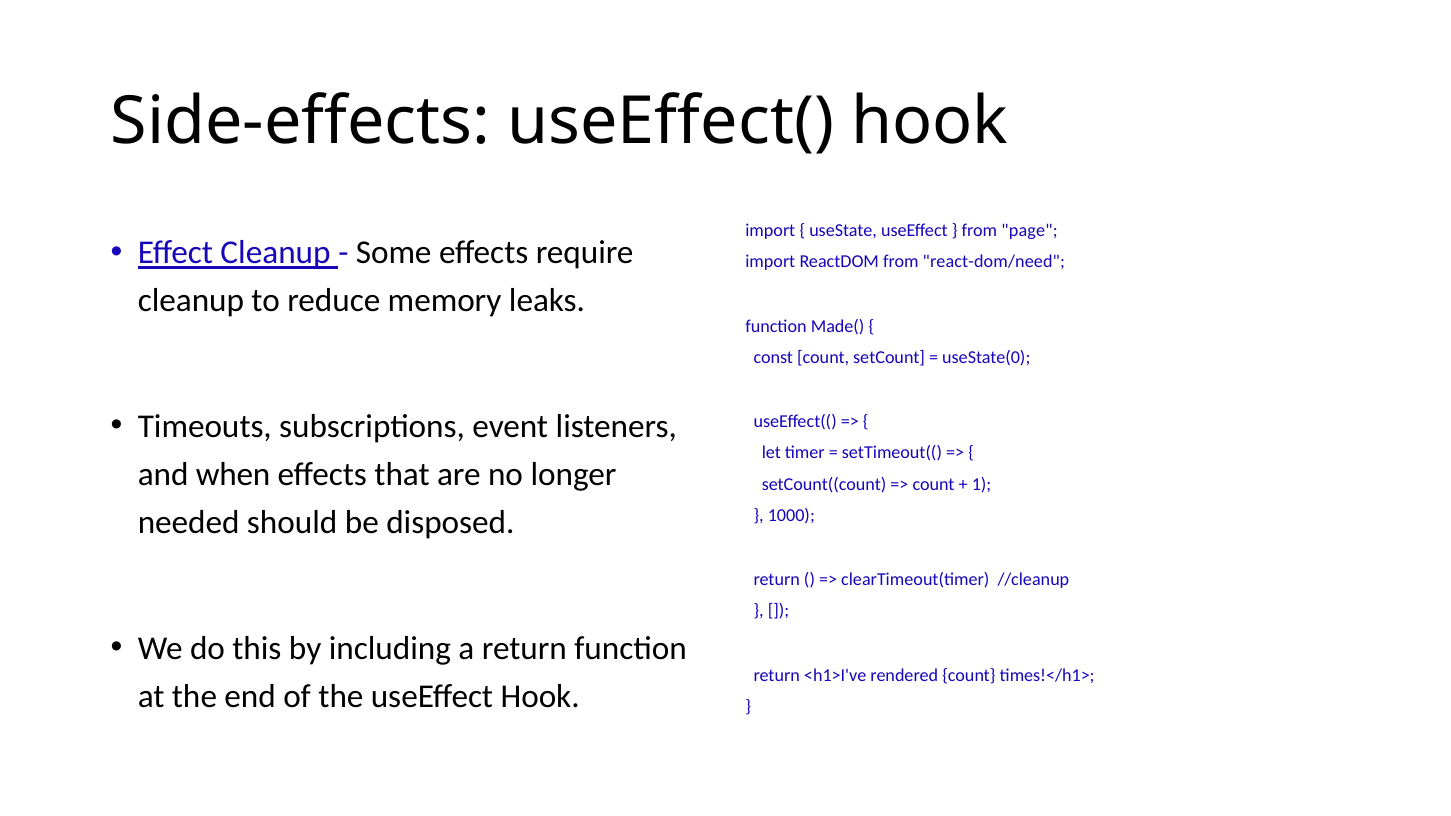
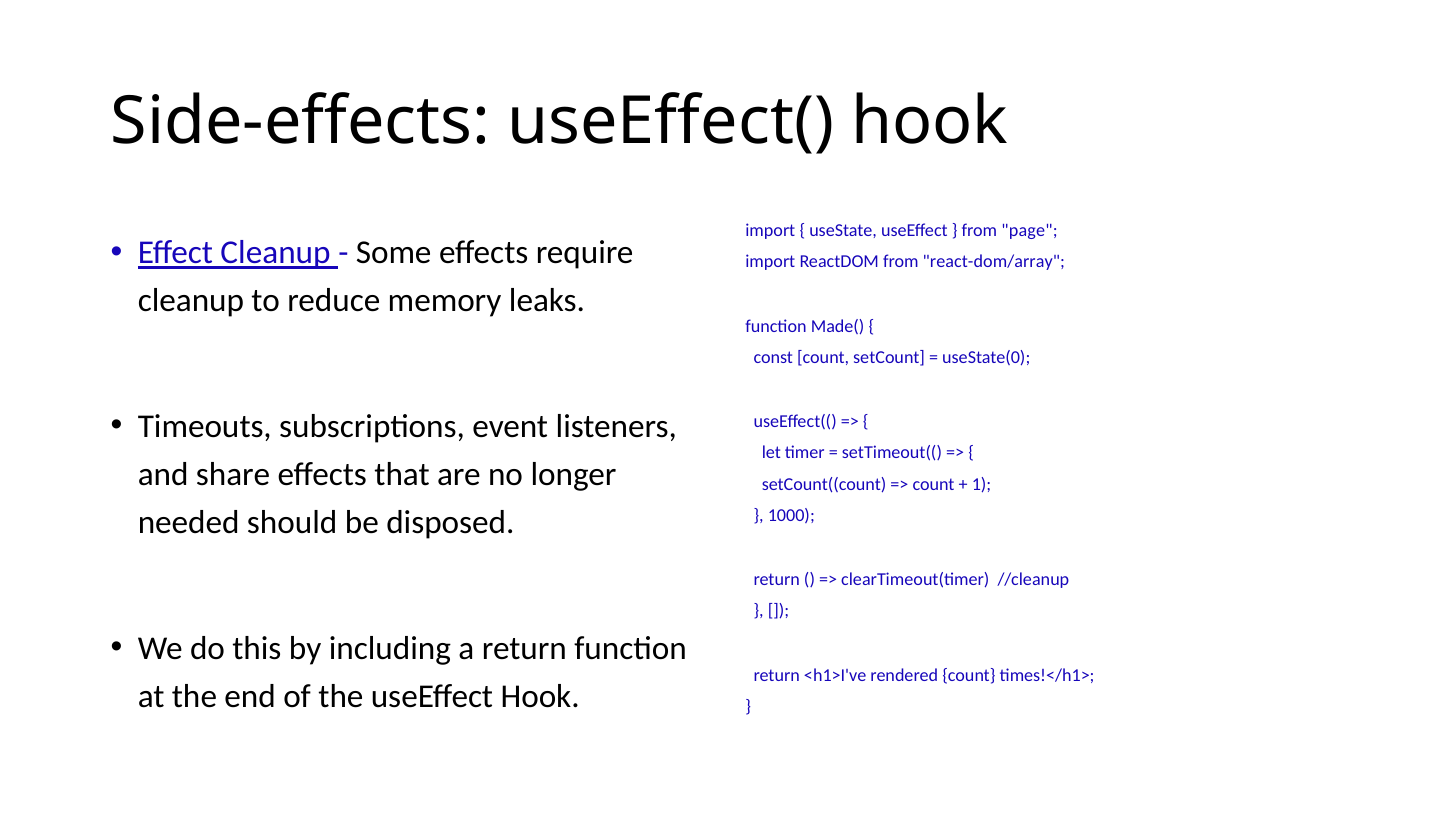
react-dom/need: react-dom/need -> react-dom/array (994, 262)
when: when -> share (233, 475)
